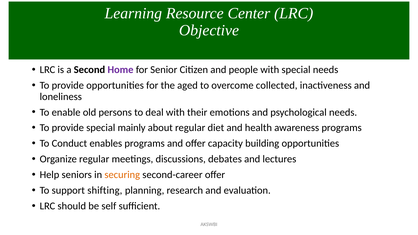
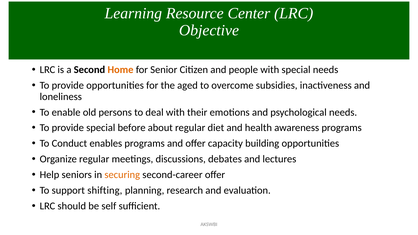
Home colour: purple -> orange (120, 70)
collected: collected -> subsidies (277, 85)
mainly: mainly -> before (132, 128)
